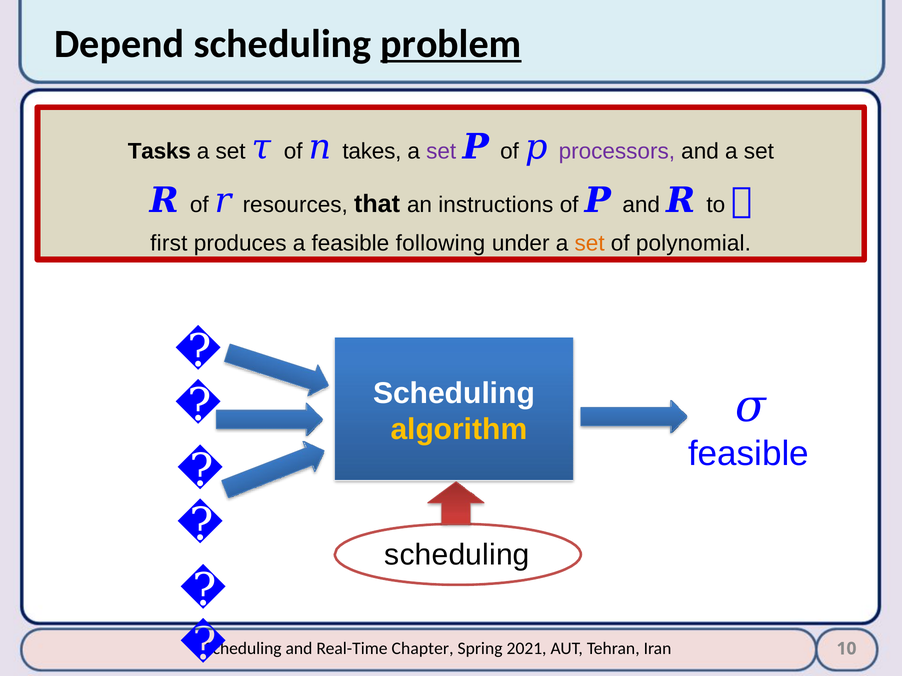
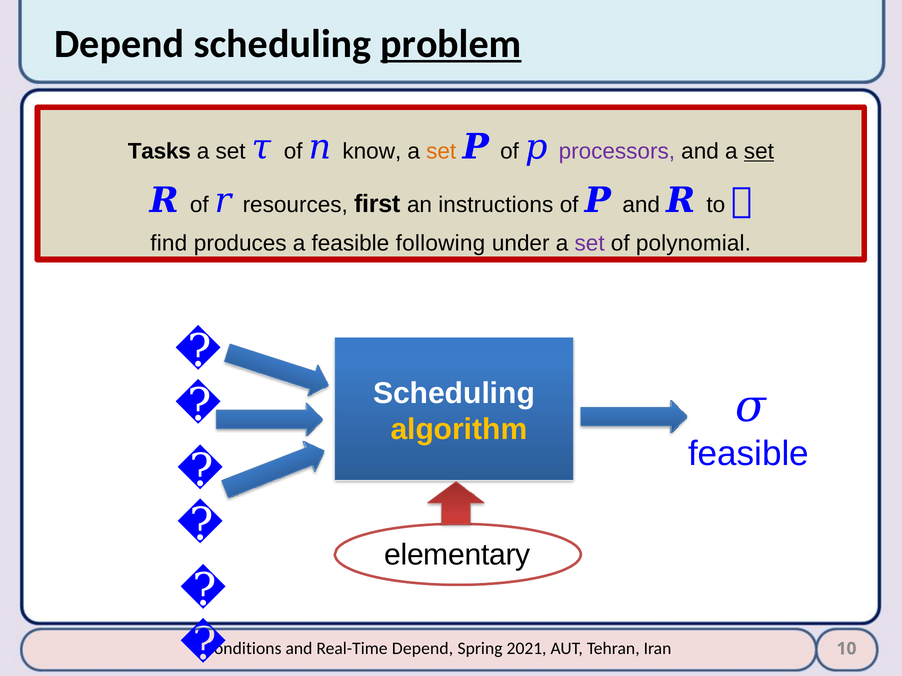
takes: takes -> know (372, 151)
set colour: purple -> orange (441, 151)
set underline: none -> present (759, 151)
that: that -> first (377, 204)
first: first -> find (169, 243)
set colour: orange -> purple (590, 243)
scheduling: scheduling -> elementary (457, 555)
Scheduling: Scheduling -> Conditions (243, 649)
Real-Time Chapter: Chapter -> Depend (423, 649)
